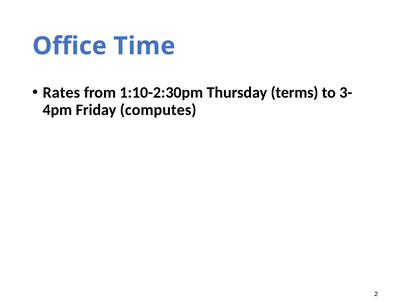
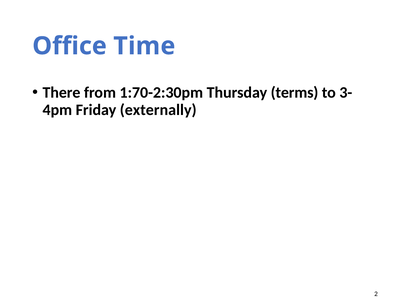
Rates: Rates -> There (61, 92)
1:10-2:30pm: 1:10-2:30pm -> 1:70-2:30pm (161, 92)
computes: computes -> externally (158, 110)
